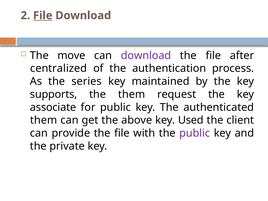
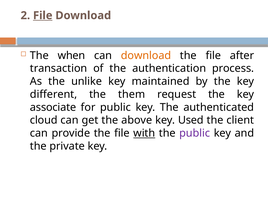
move: move -> when (71, 55)
download colour: purple -> orange (146, 55)
centralized: centralized -> transaction (59, 68)
series: series -> unlike (87, 81)
supports: supports -> different (54, 94)
them: them -> cloud (44, 120)
with underline: none -> present (144, 133)
